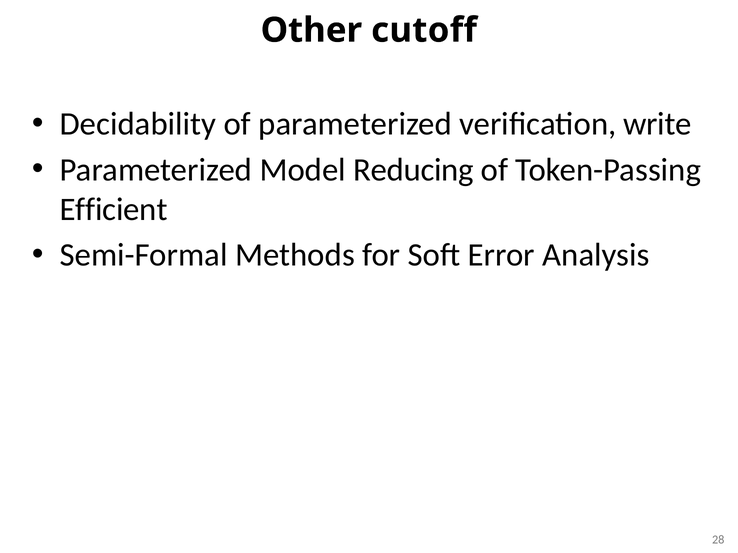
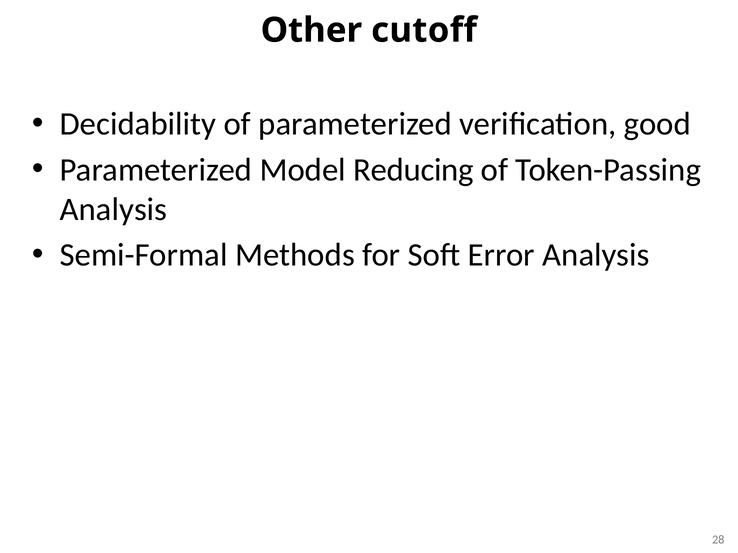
write: write -> good (657, 124)
Efficient: Efficient -> Analysis (113, 209)
